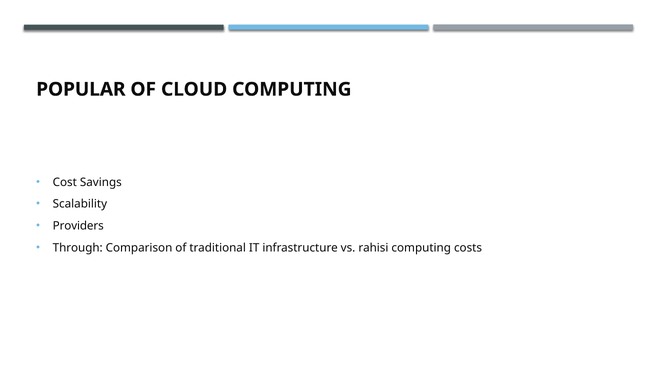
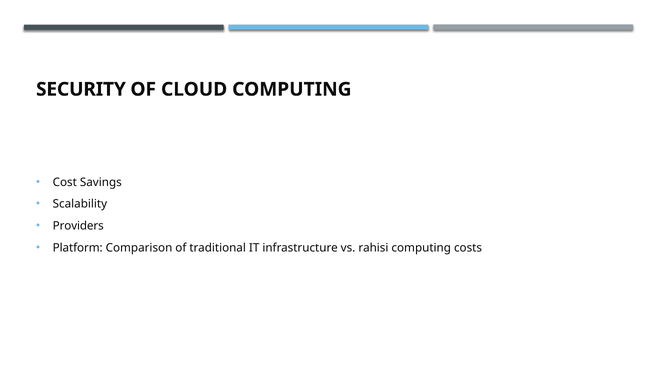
POPULAR: POPULAR -> SECURITY (81, 89)
Through: Through -> Platform (78, 247)
